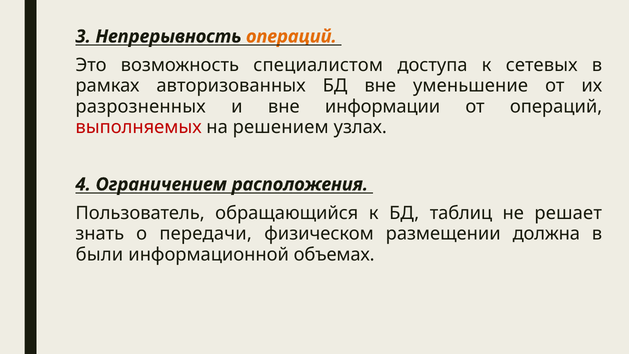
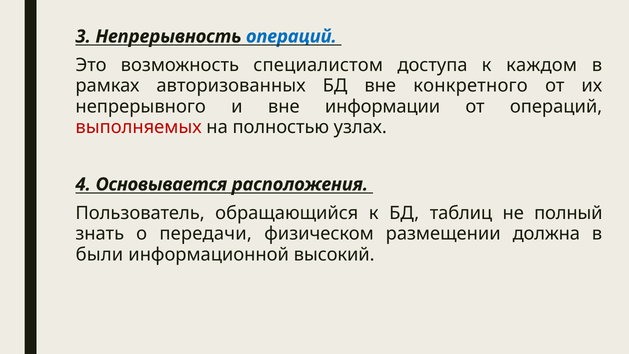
операций colour: orange -> blue (291, 36)
сетевых: сетевых -> каждом (542, 65)
уменьшение: уменьшение -> конкретного (471, 86)
разрозненных: разрозненных -> непрерывного (141, 106)
решением: решением -> полностью (281, 127)
Ограничением: Ограничением -> Основывается (161, 184)
решает: решает -> полный (568, 213)
объемах: объемах -> высокий (334, 254)
